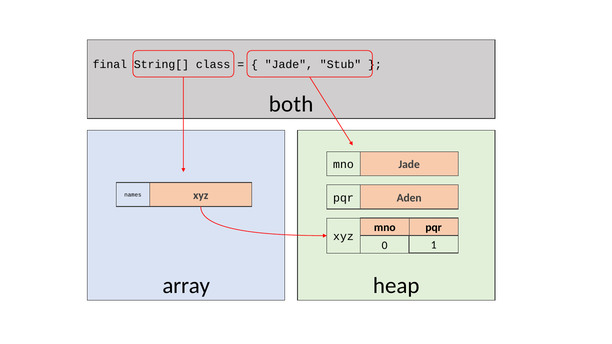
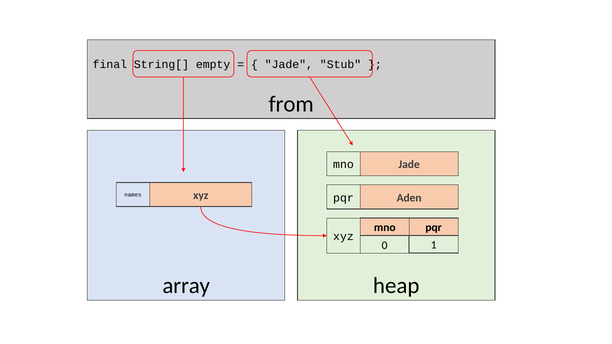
class: class -> empty (213, 64)
both: both -> from (291, 104)
